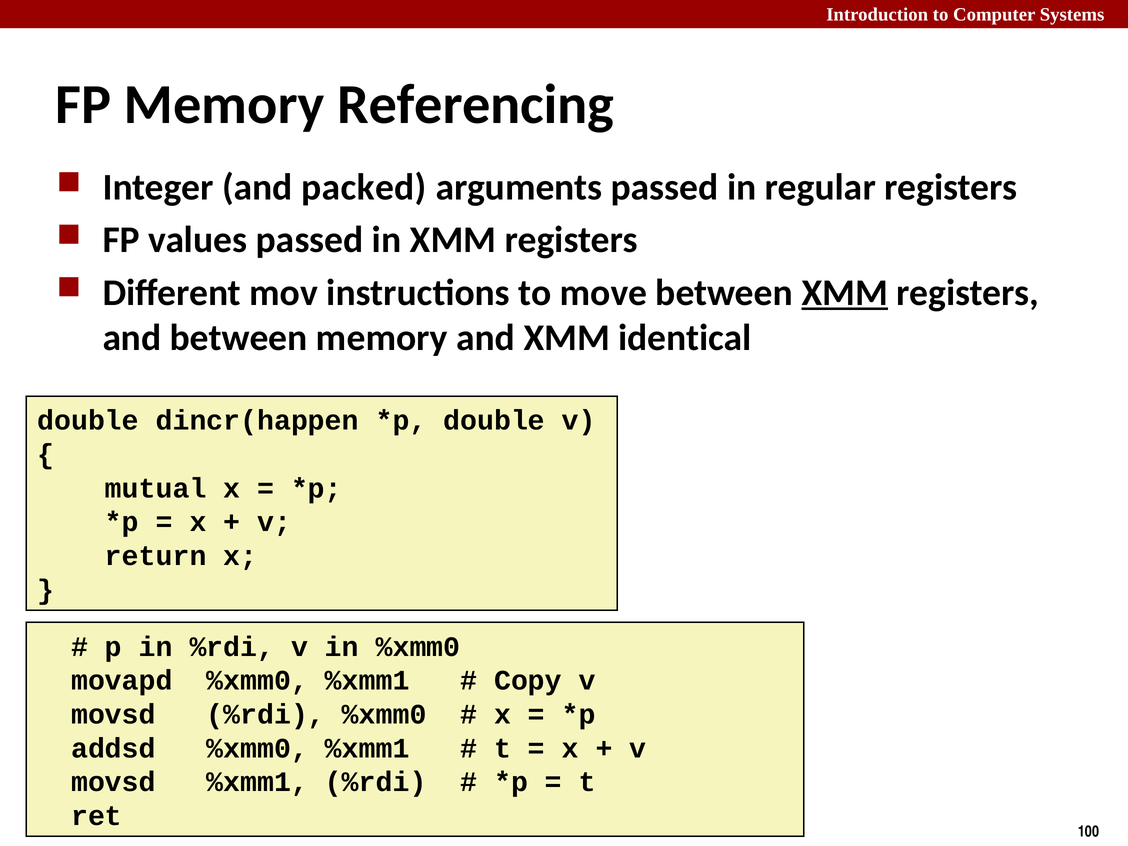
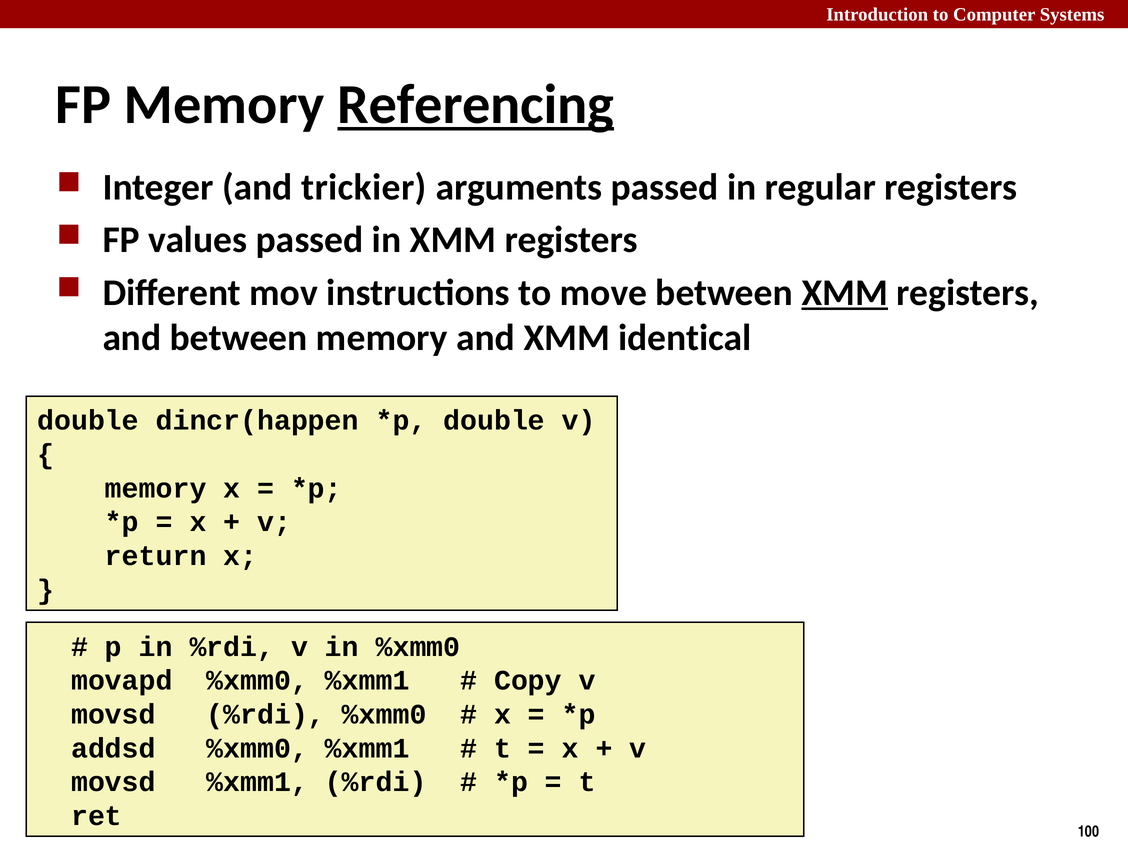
Referencing underline: none -> present (476, 105)
packed: packed -> trickier (364, 187)
mutual: mutual -> memory (156, 488)
